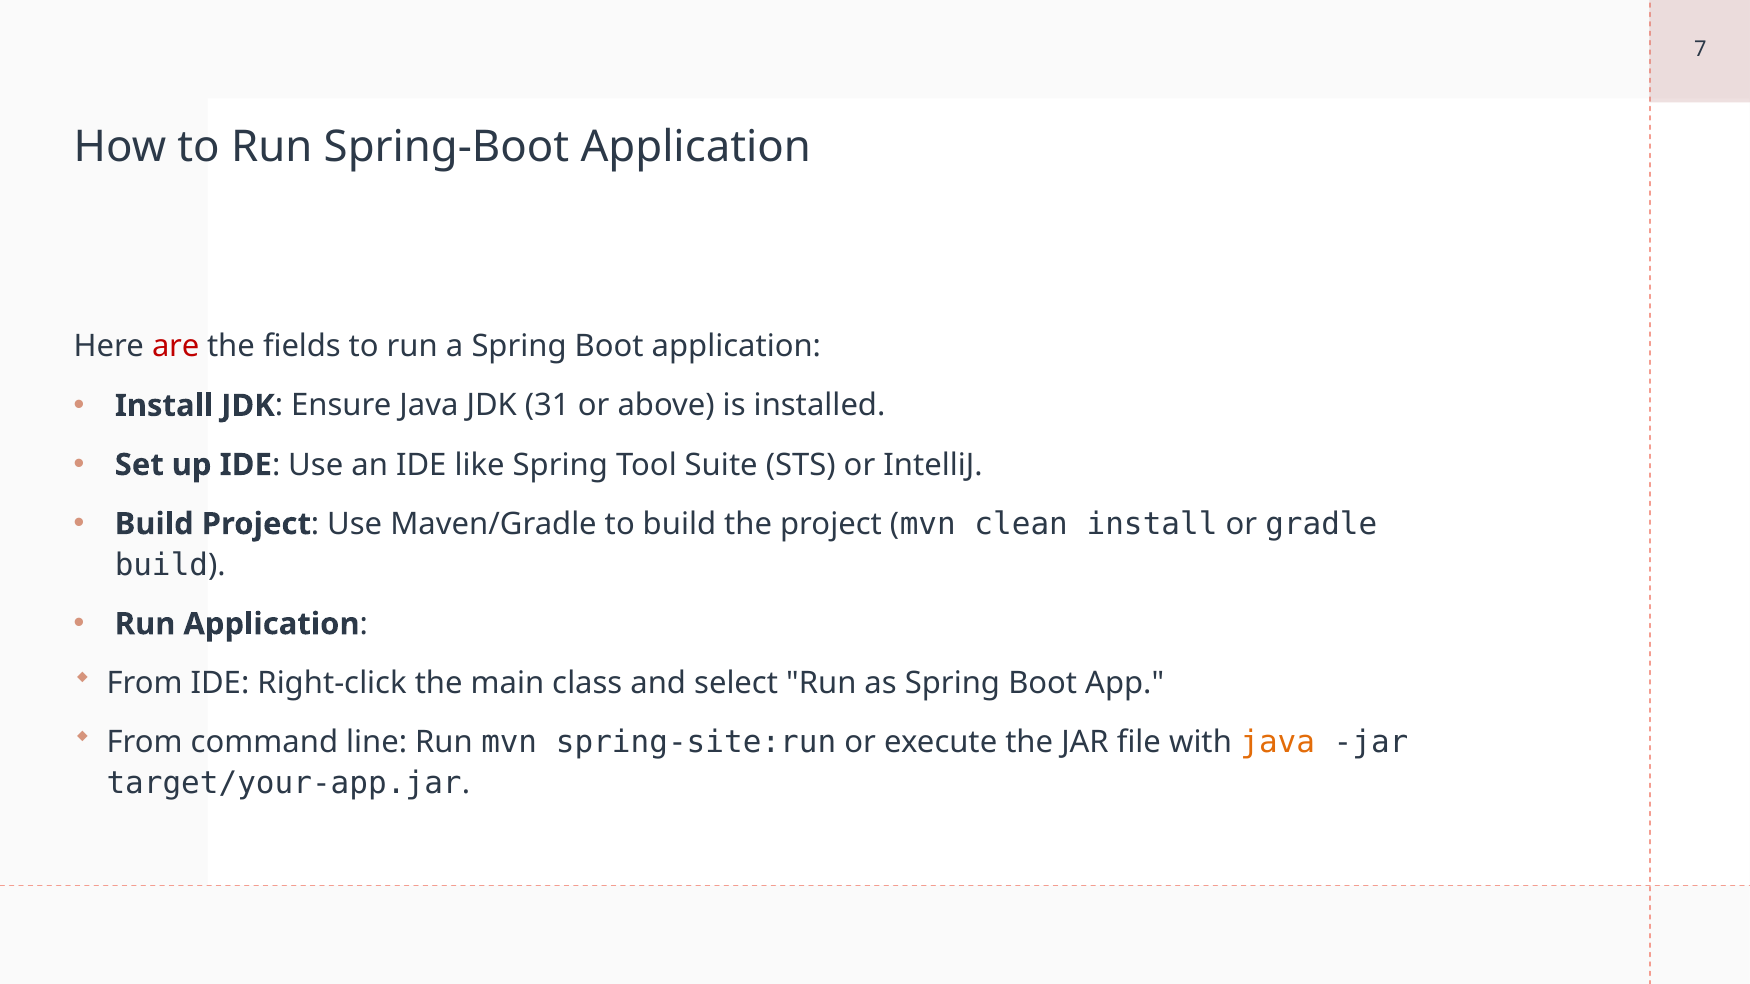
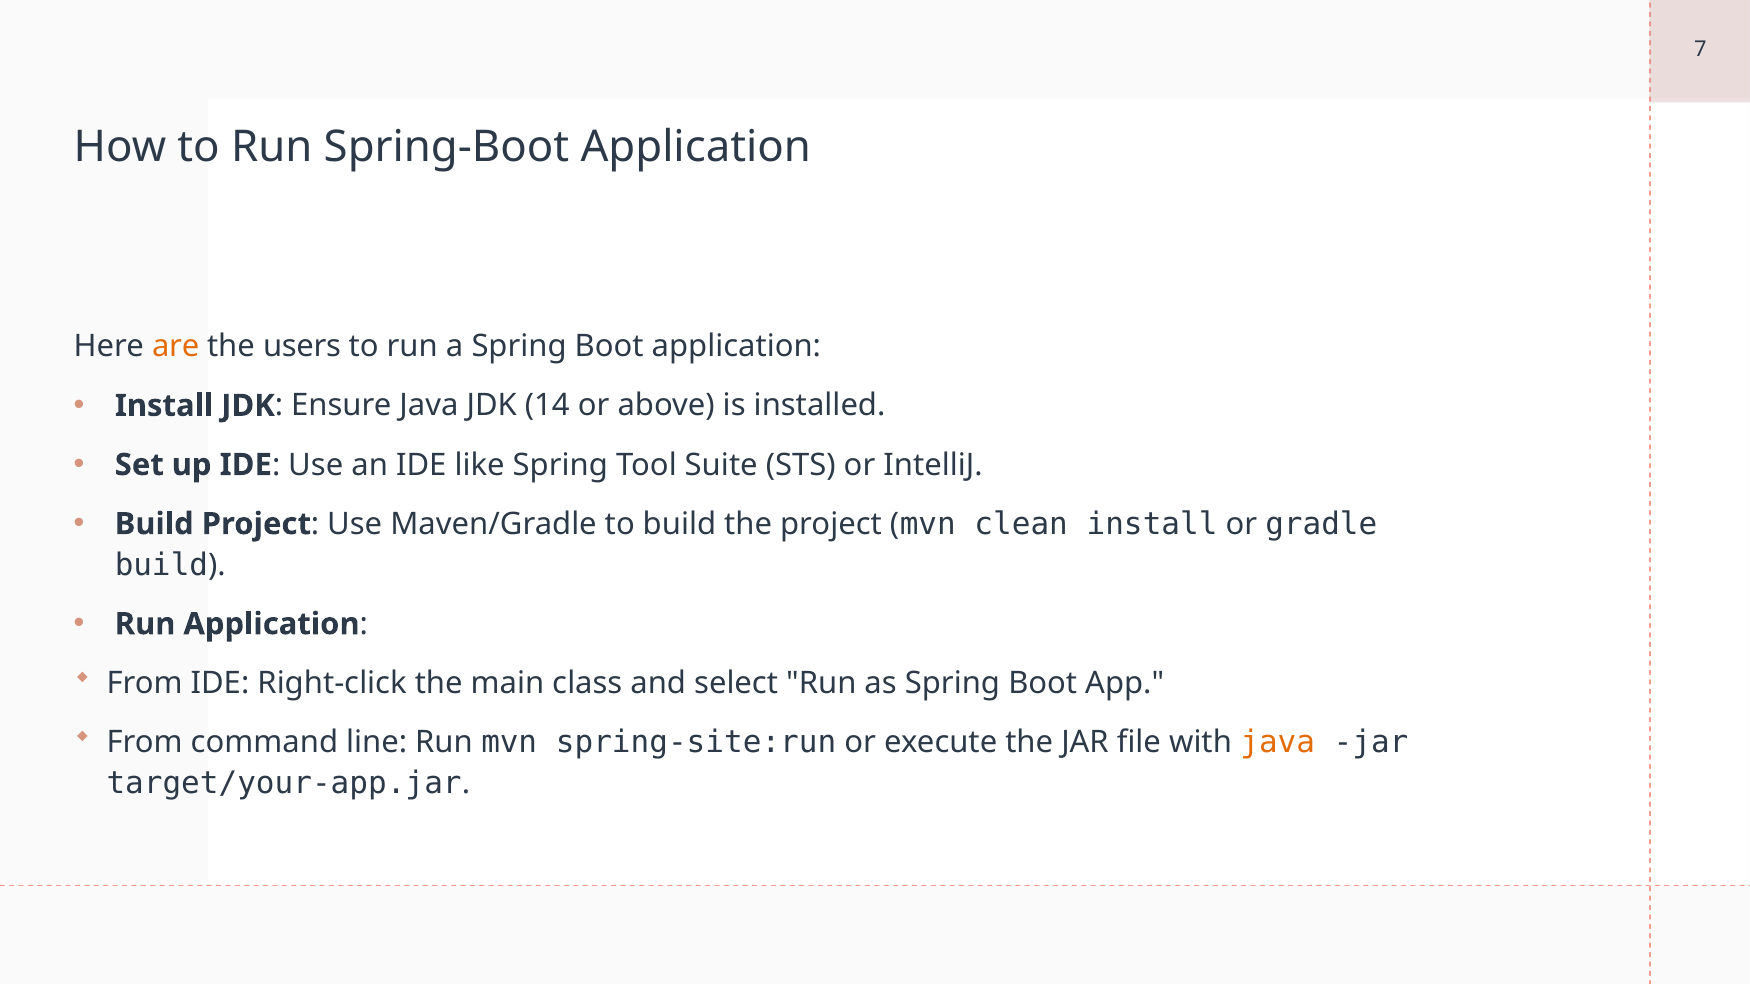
are colour: red -> orange (176, 347)
fields: fields -> users (302, 347)
31: 31 -> 14 (547, 406)
